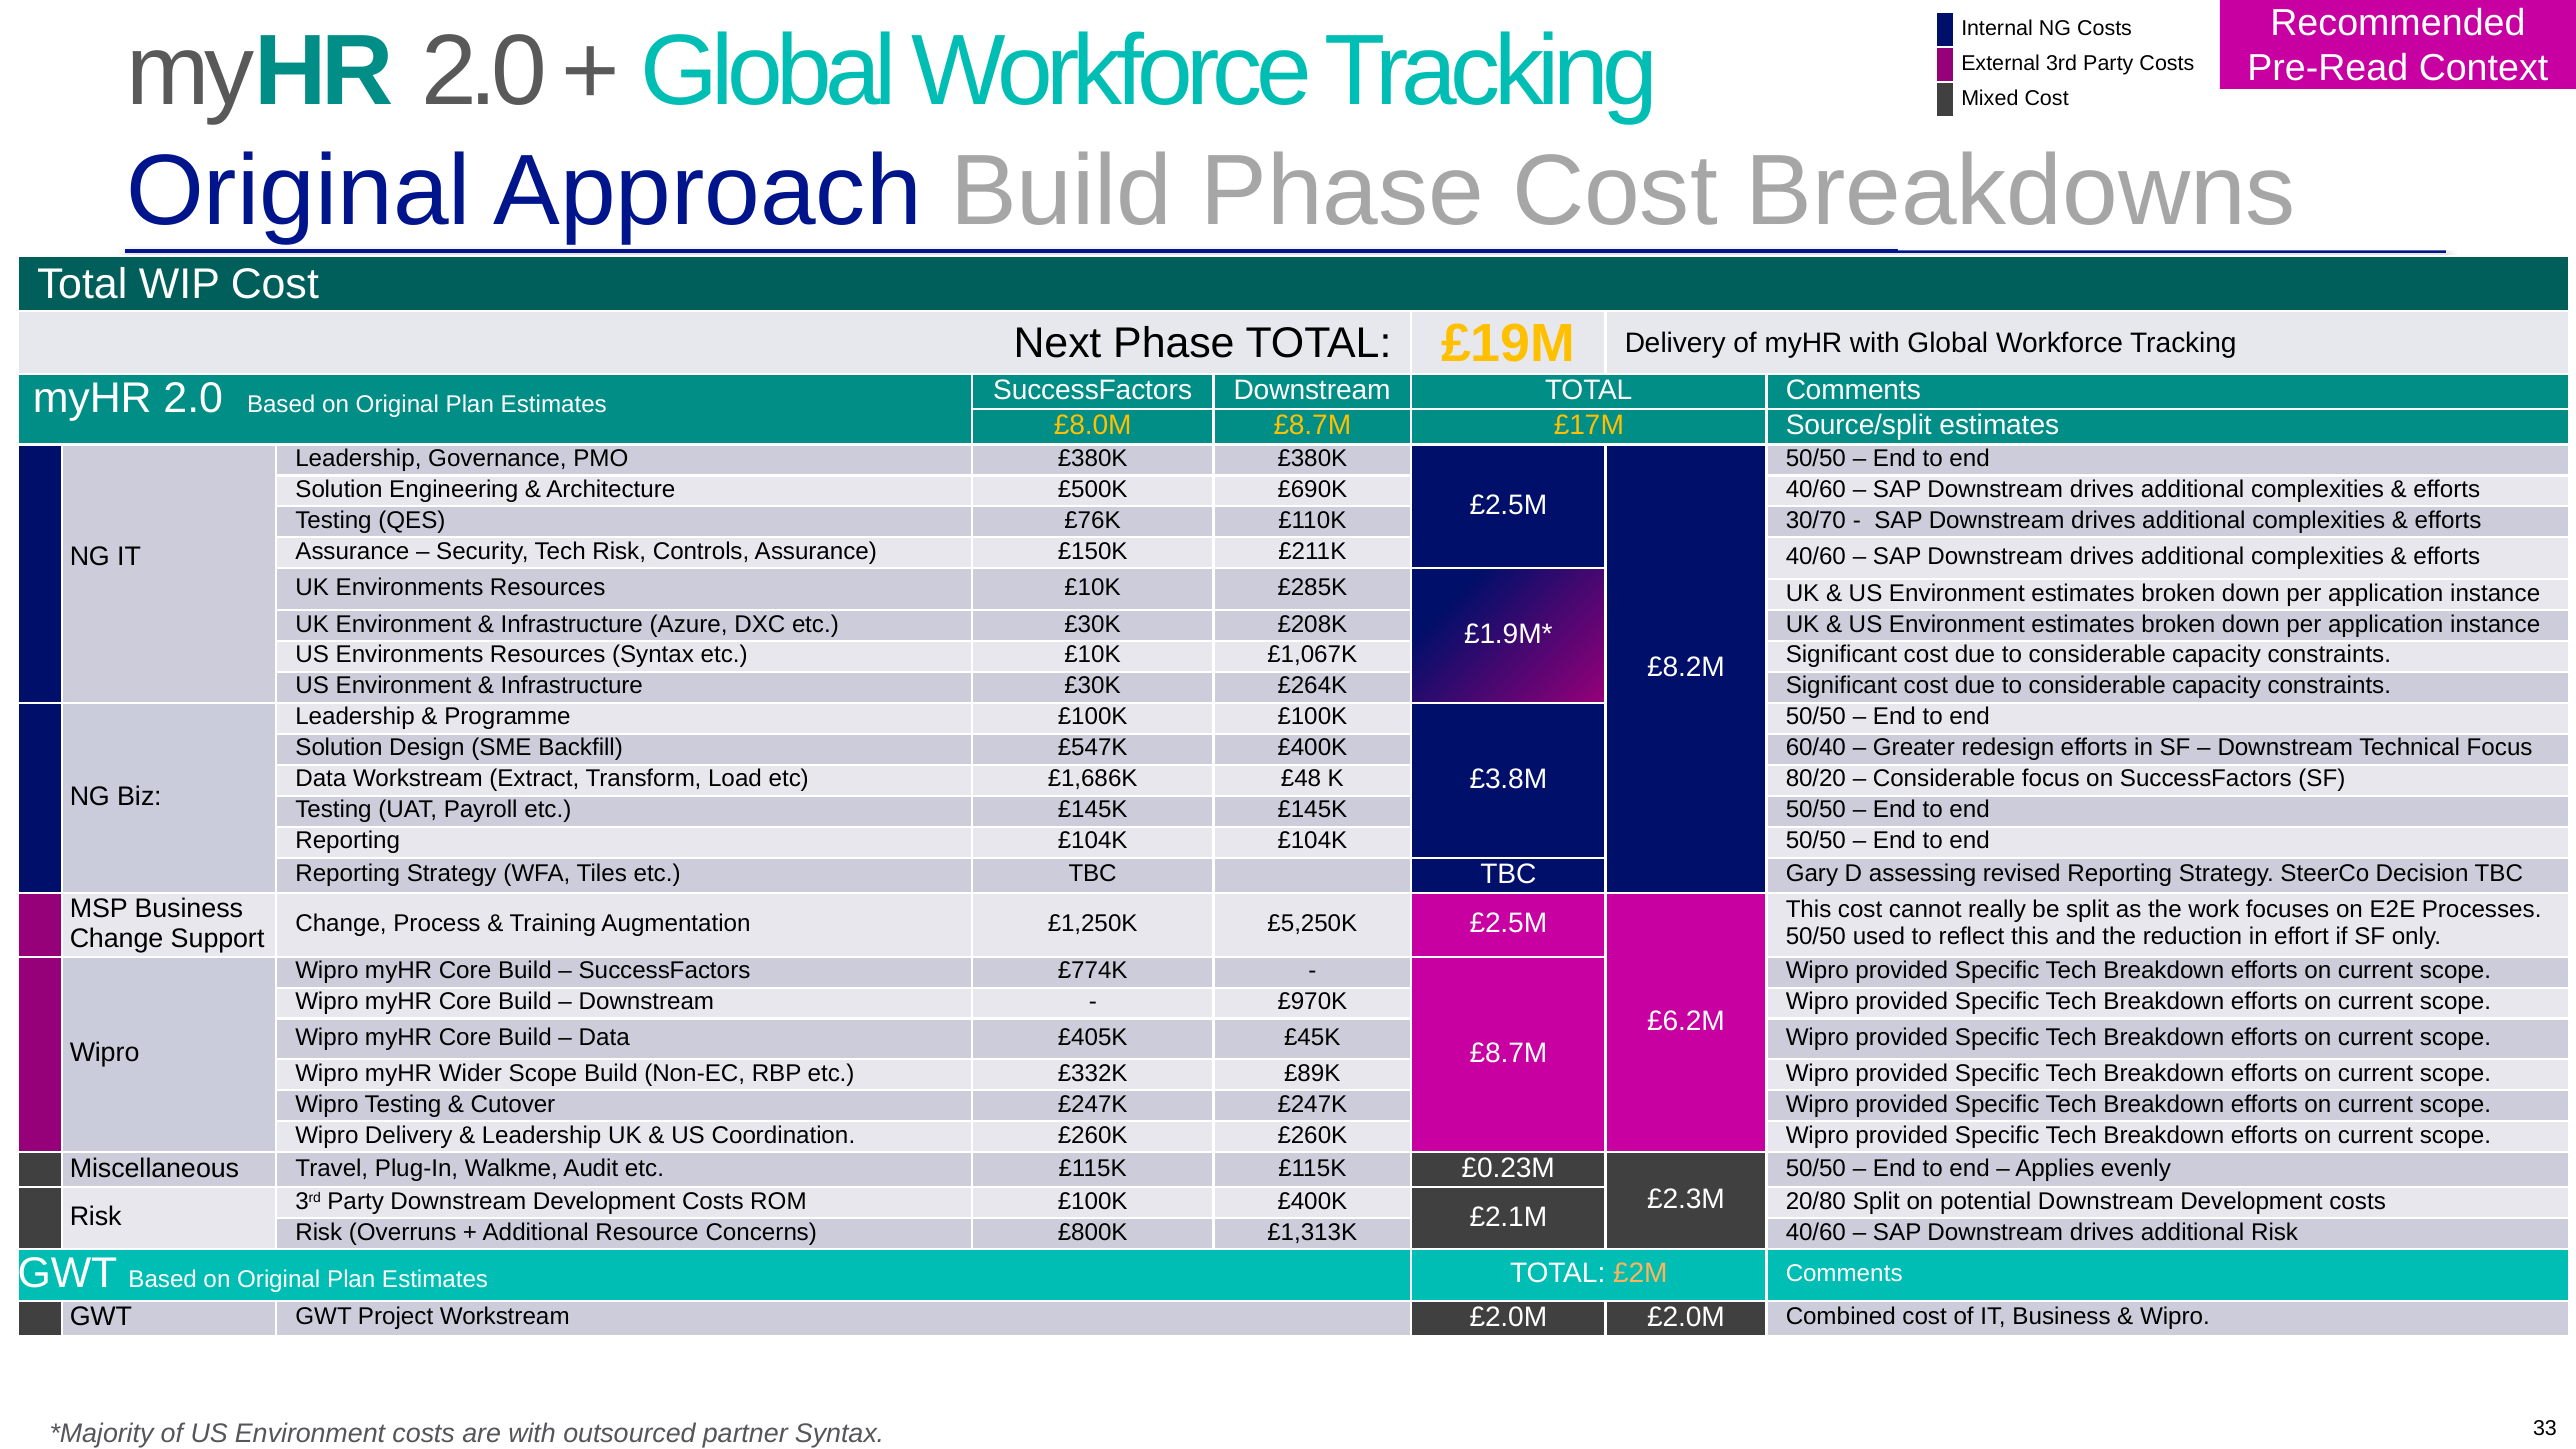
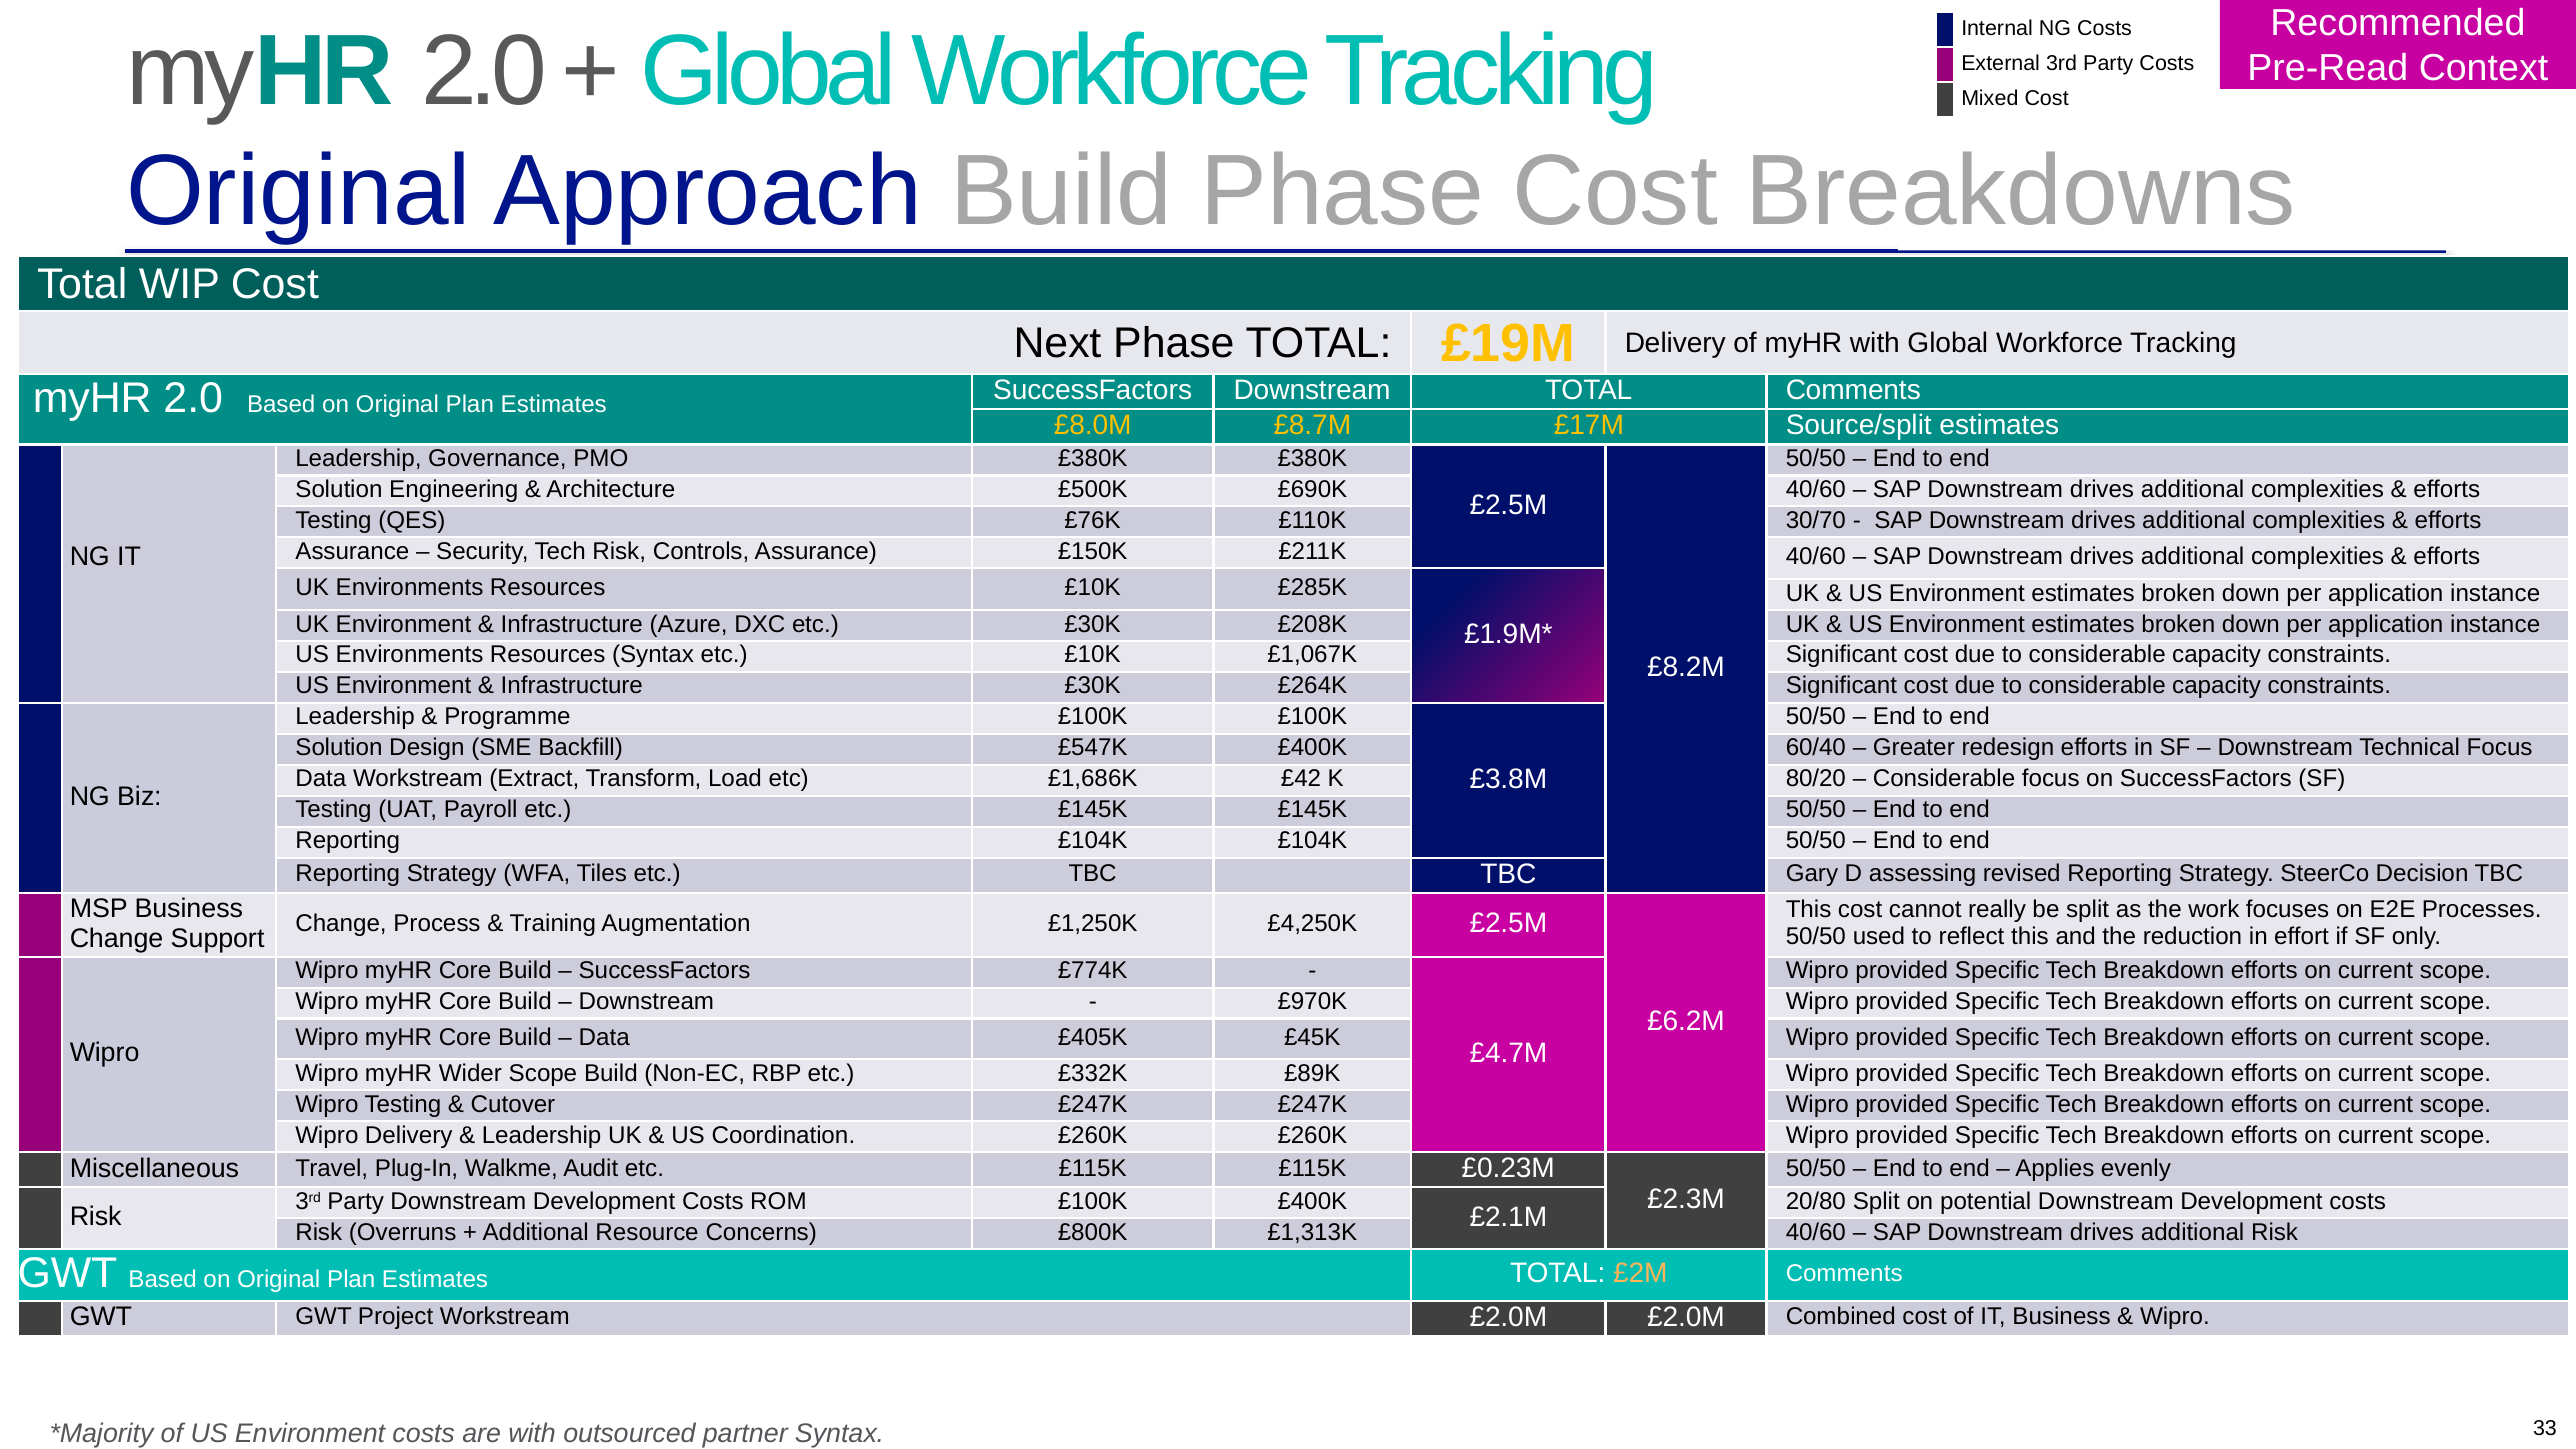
£48: £48 -> £42 (1301, 779)
£5,250K: £5,250K -> £4,250K (1312, 923)
£8.7M: £8.7M -> £4.7M (1509, 1053)
